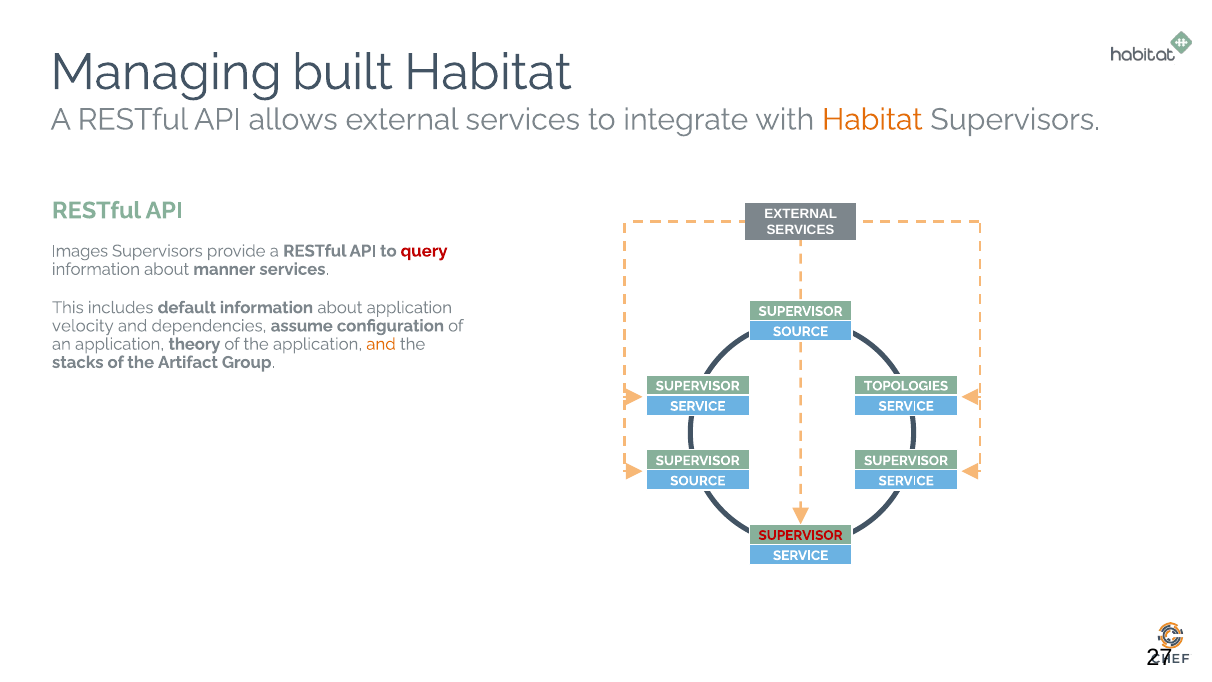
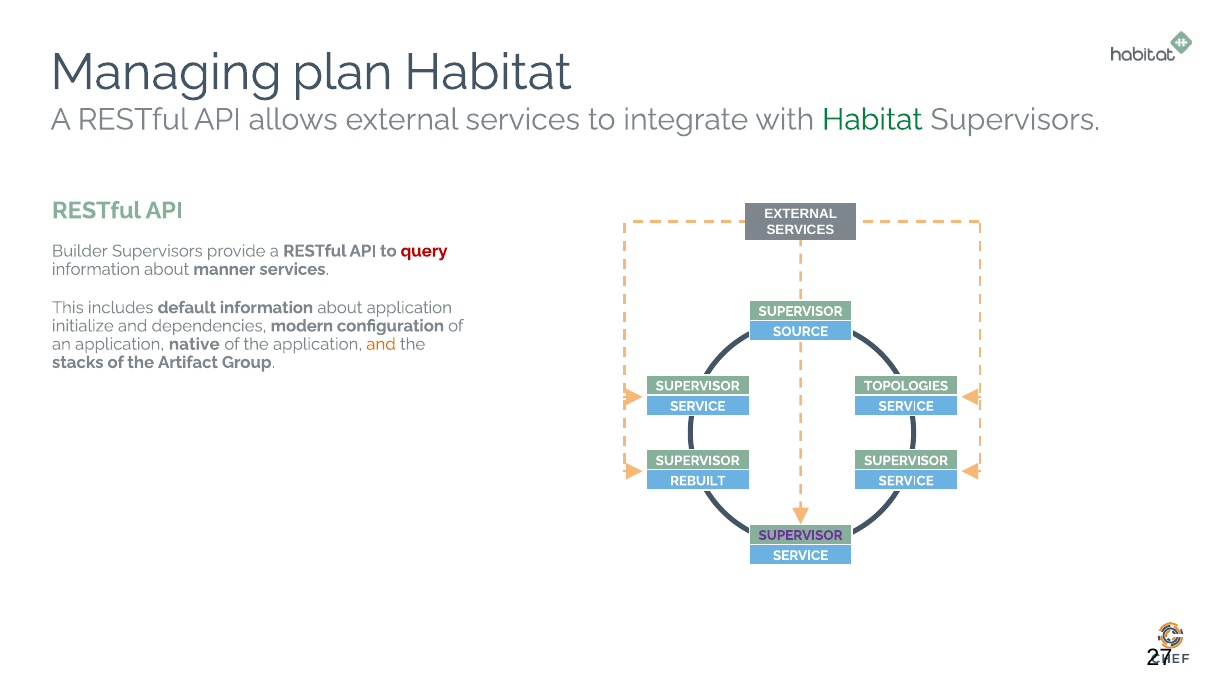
built: built -> plan (342, 72)
Habitat colour: orange -> green (872, 120)
Images: Images -> Builder (80, 251)
velocity: velocity -> initialize (83, 326)
assume: assume -> modern (302, 326)
theory: theory -> native (194, 344)
SOURCE: SOURCE -> REBUILT (698, 481)
SUPERVISOR colour: red -> purple (801, 535)
